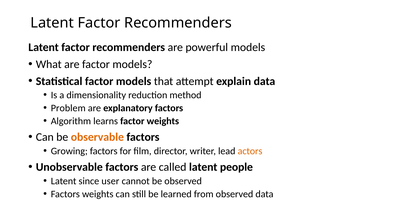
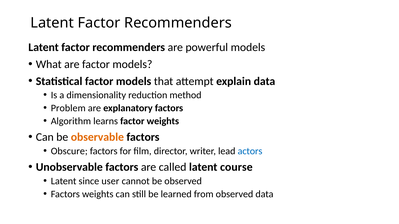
Growing: Growing -> Obscure (69, 151)
actors colour: orange -> blue (250, 151)
people: people -> course (236, 167)
